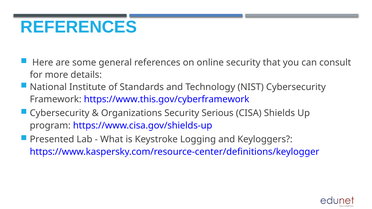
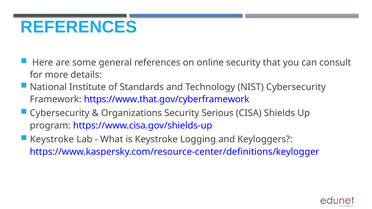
https://www.this.gov/cyberframework: https://www.this.gov/cyberframework -> https://www.that.gov/cyberframework (167, 99)
Presented: Presented -> Keystroke (52, 140)
